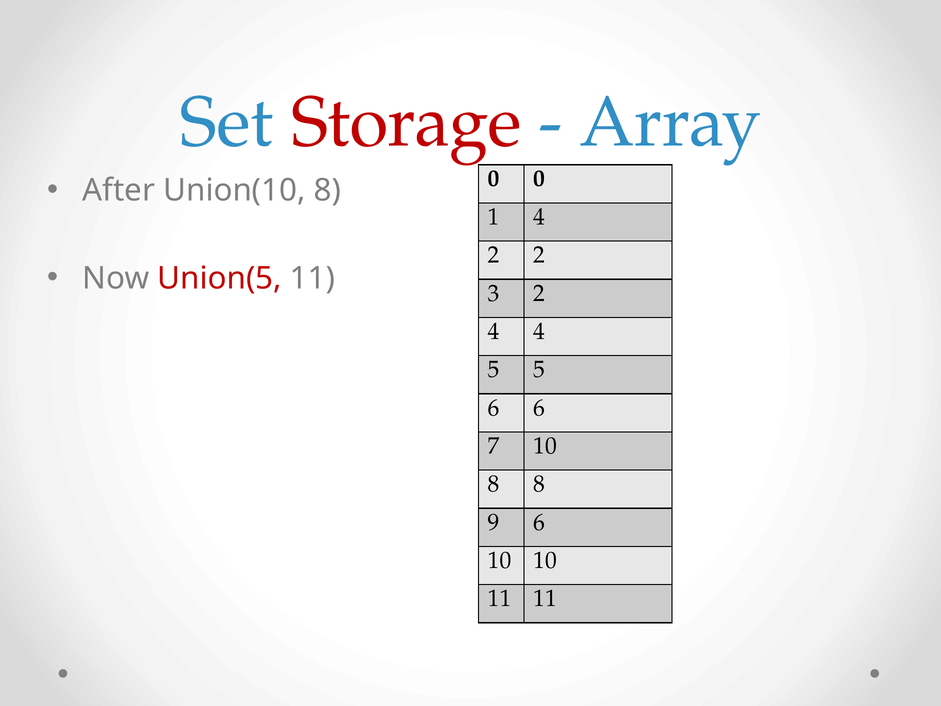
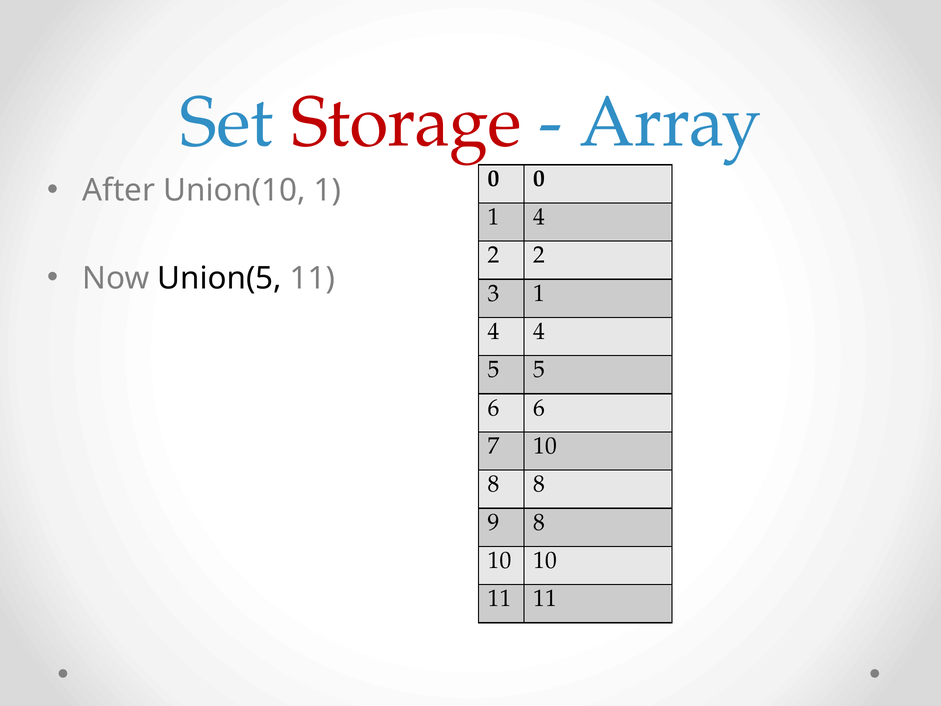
Union(10 8: 8 -> 1 (327, 190)
Union(5 colour: red -> black (220, 278)
3 2: 2 -> 1 (539, 293)
9 6: 6 -> 8 (539, 522)
